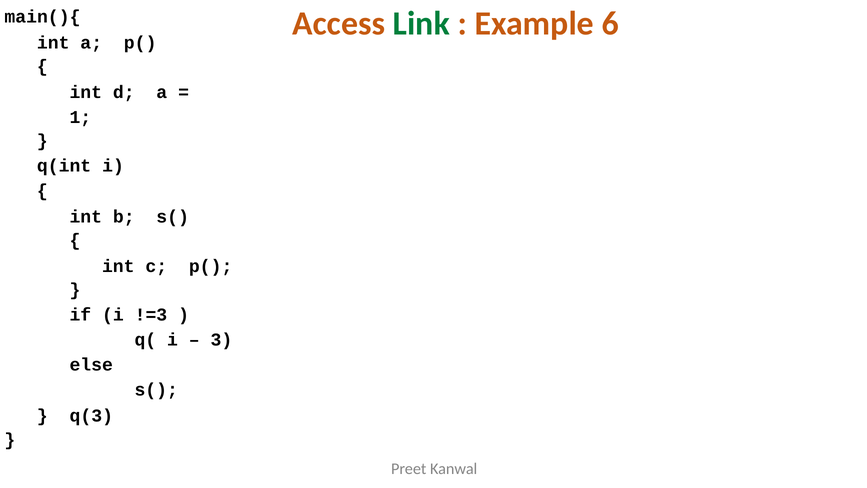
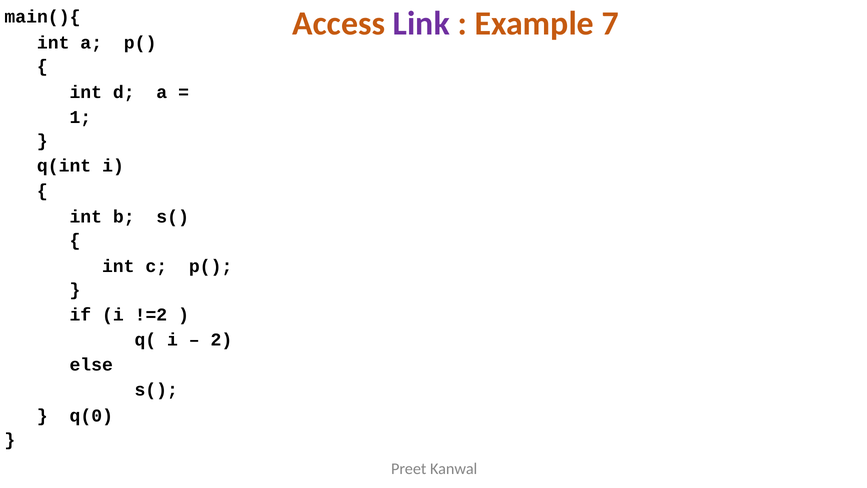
Link colour: green -> purple (421, 24)
6: 6 -> 7 (610, 24)
!=3: !=3 -> !=2 (151, 315)
3: 3 -> 2 (221, 340)
q(3: q(3 -> q(0 (91, 415)
